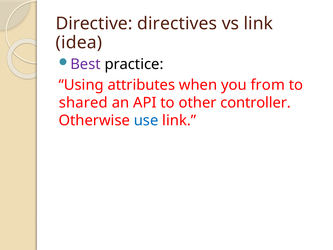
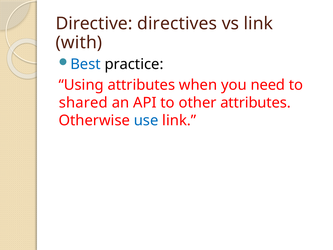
idea: idea -> with (79, 43)
Best colour: purple -> blue (86, 64)
from: from -> need (268, 85)
other controller: controller -> attributes (256, 103)
